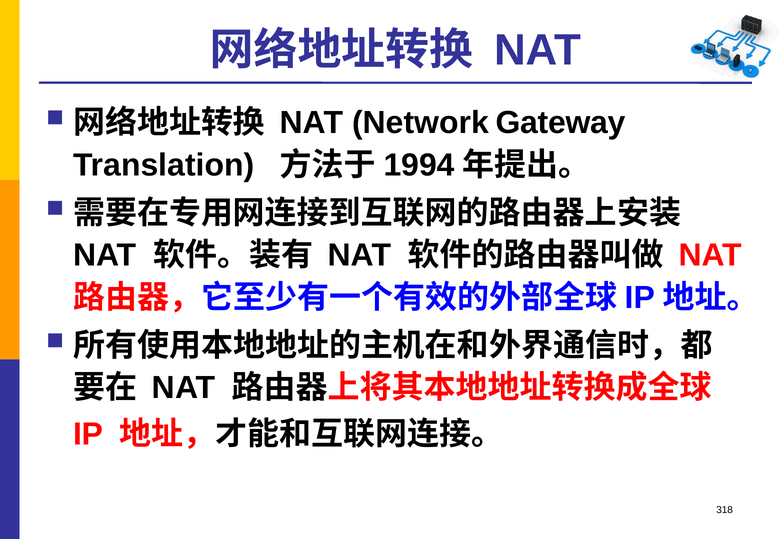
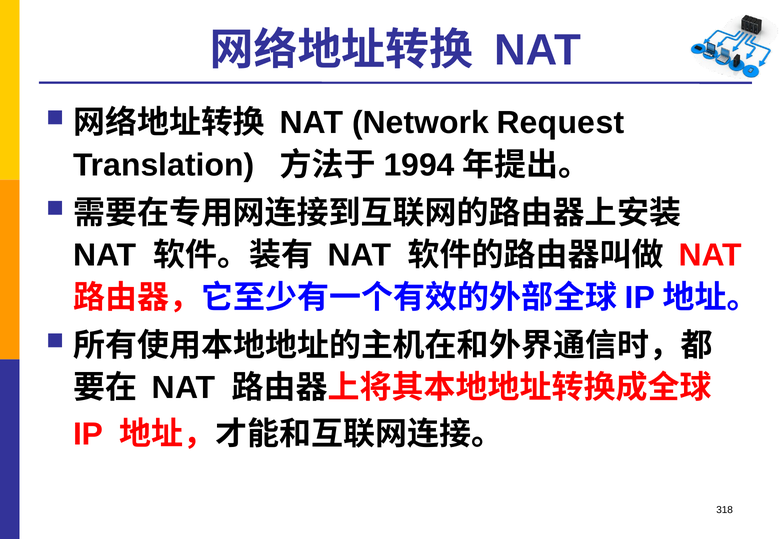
Gateway: Gateway -> Request (560, 123)
